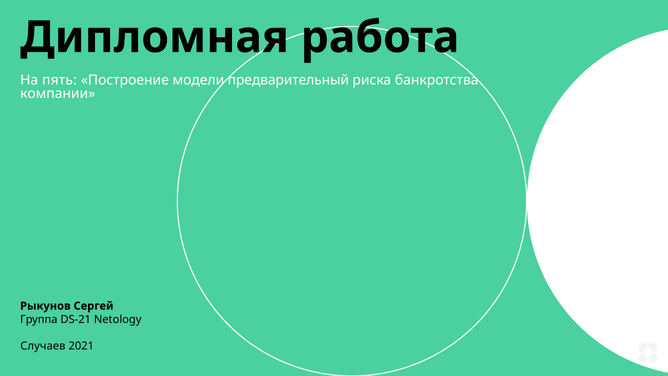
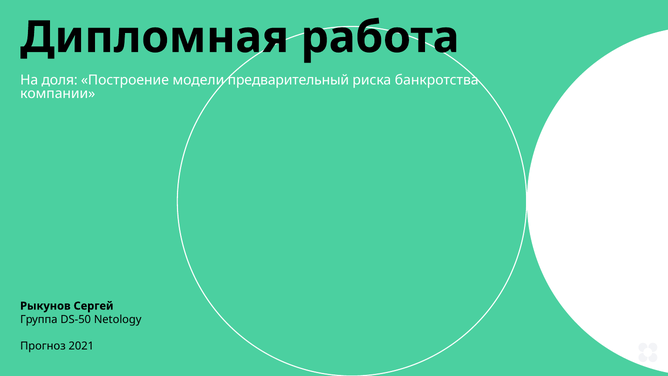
пять: пять -> доля (60, 80)
DS-21: DS-21 -> DS-50 (76, 319)
Случаев: Случаев -> Прогноз (43, 346)
